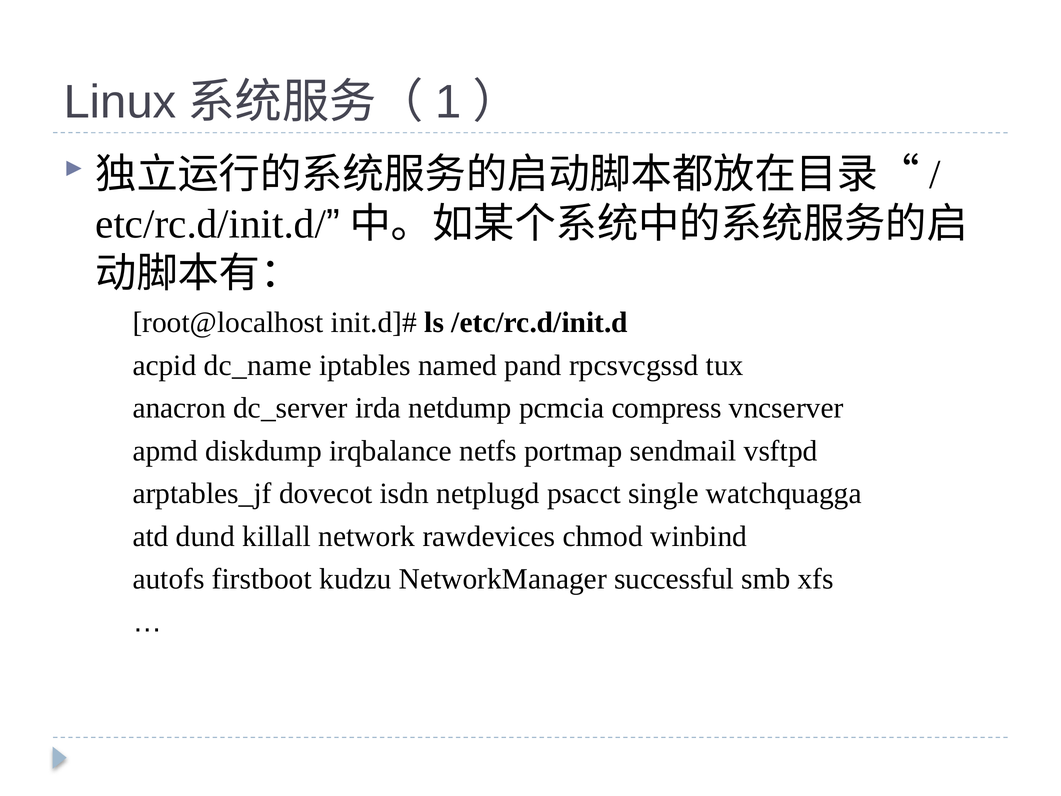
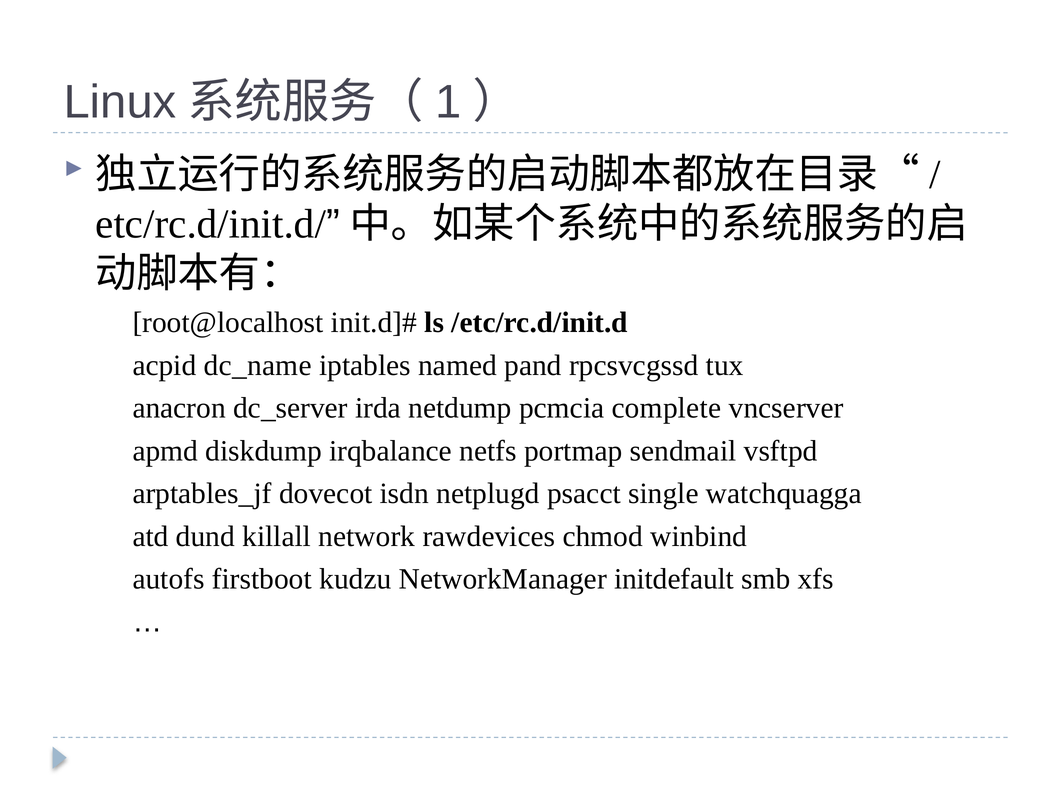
compress: compress -> complete (666, 408)
successful: successful -> initdefault (674, 579)
